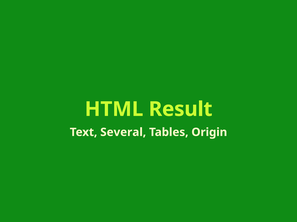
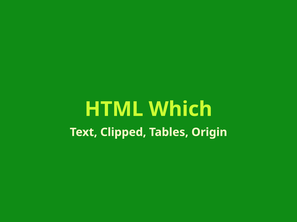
Result: Result -> Which (180, 110)
Several: Several -> Clipped (123, 133)
